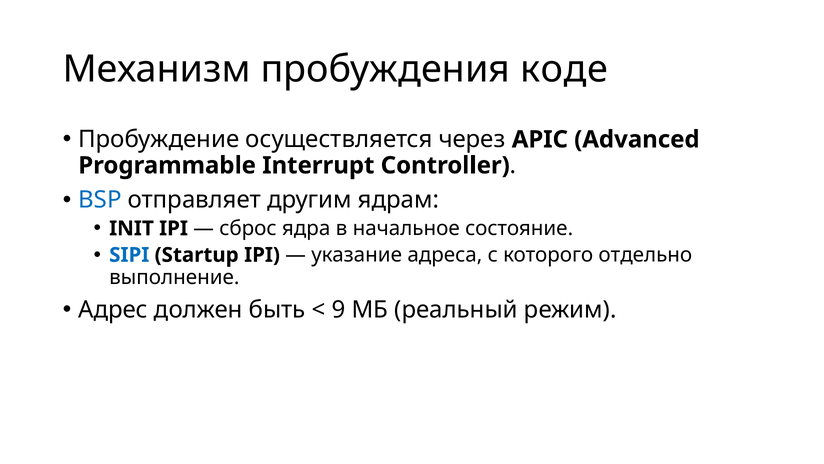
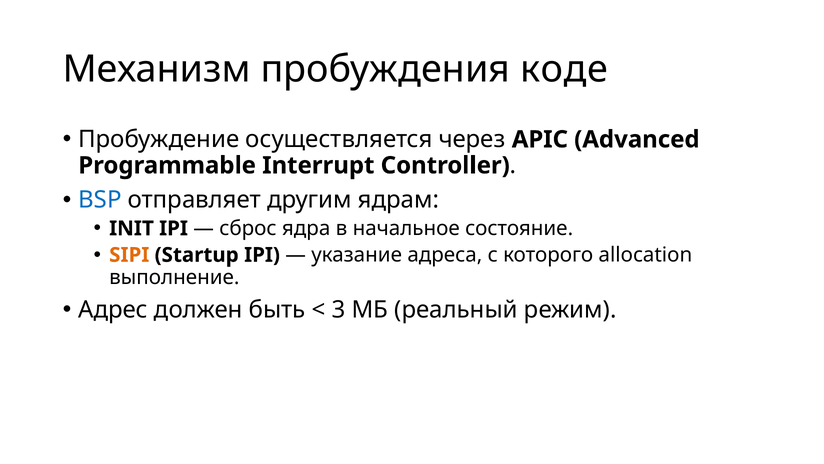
SIPI colour: blue -> orange (129, 255)
отдельно: отдельно -> allocation (645, 255)
9: 9 -> 3 (339, 310)
